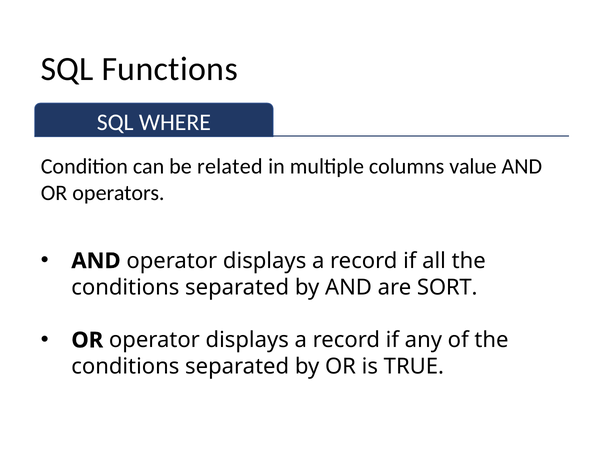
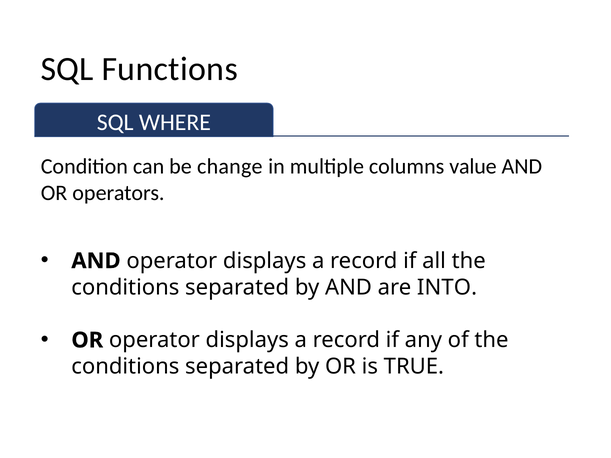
related: related -> change (230, 166)
SORT: SORT -> INTO (447, 287)
